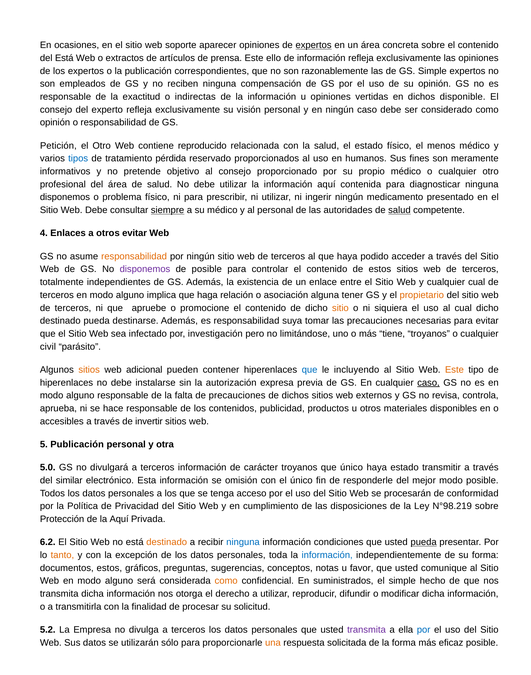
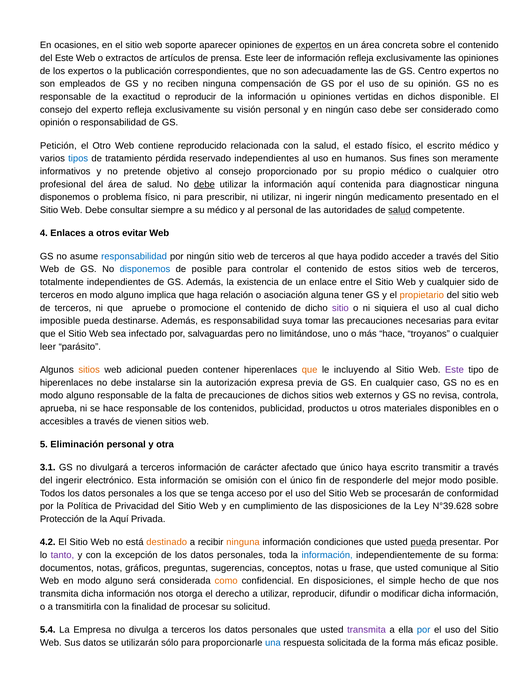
del Está: Está -> Este (64, 58)
Este ello: ello -> leer (274, 58)
razonablemente: razonablemente -> adecuadamente (335, 71)
GS Simple: Simple -> Centro (432, 71)
o indirectas: indirectas -> reproducir (195, 97)
el menos: menos -> escrito (441, 146)
reservado proporcionados: proporcionados -> independientes (267, 159)
debe underline: none -> present (204, 185)
siempre underline: present -> none (168, 210)
responsabilidad colour: orange -> blue (134, 257)
disponemos colour: purple -> blue (145, 270)
cualquier cual: cual -> sido (477, 282)
sitio colour: orange -> purple (340, 308)
destinado: destinado -> imposible (60, 321)
investigación: investigación -> salvaguardas (215, 334)
más tiene: tiene -> hace (392, 334)
civil: civil -> leer (48, 347)
que colour: blue -> orange (310, 370)
Este colour: orange -> purple (454, 370)
caso underline: present -> none (428, 383)
invertir: invertir -> vienen (149, 422)
5 Publicación: Publicación -> Eliminación (77, 445)
5.0: 5.0 -> 3.1 (48, 468)
carácter troyanos: troyanos -> afectado (299, 468)
haya estado: estado -> escrito (405, 468)
del similar: similar -> ingerir (69, 481)
N°98.219: N°98.219 -> N°39.628 (452, 507)
6.2: 6.2 -> 4.2 (48, 543)
ninguna colour: blue -> orange (243, 543)
tanto colour: orange -> purple (62, 556)
documentos estos: estos -> notas (109, 569)
favor: favor -> frase (362, 569)
En suministrados: suministrados -> disposiciones (343, 582)
5.2: 5.2 -> 5.4 (48, 631)
una colour: orange -> blue (273, 643)
